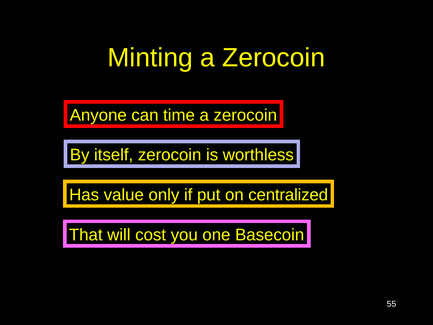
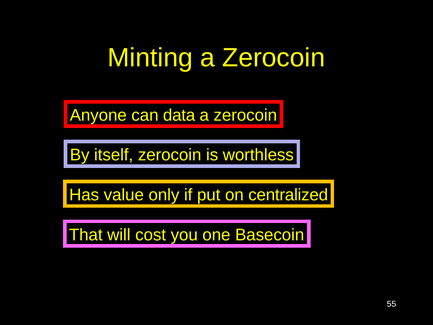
time: time -> data (179, 115)
